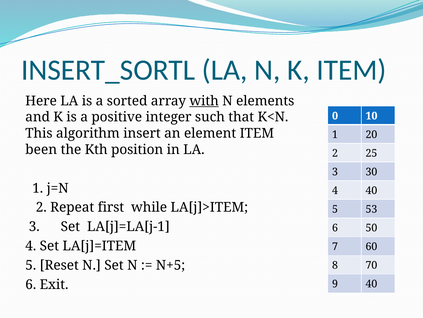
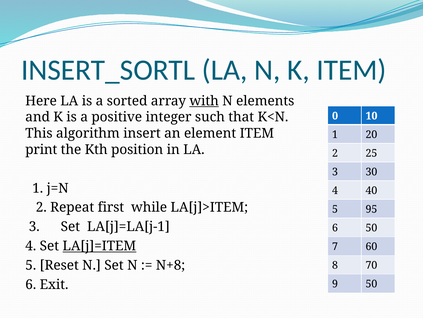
been: been -> print (41, 149)
53: 53 -> 95 (371, 209)
LA[j]=ITEM underline: none -> present (99, 246)
N+5: N+5 -> N+8 (171, 265)
9 40: 40 -> 50 (371, 283)
